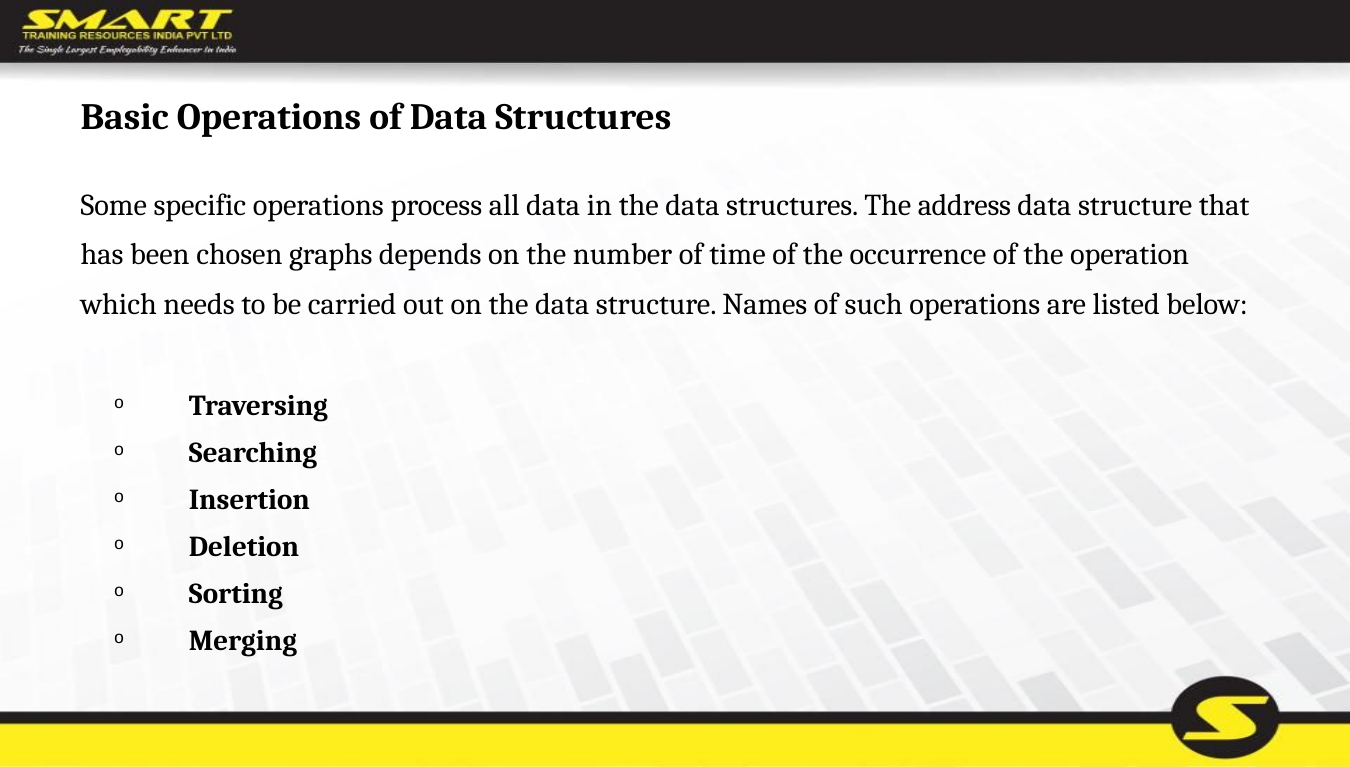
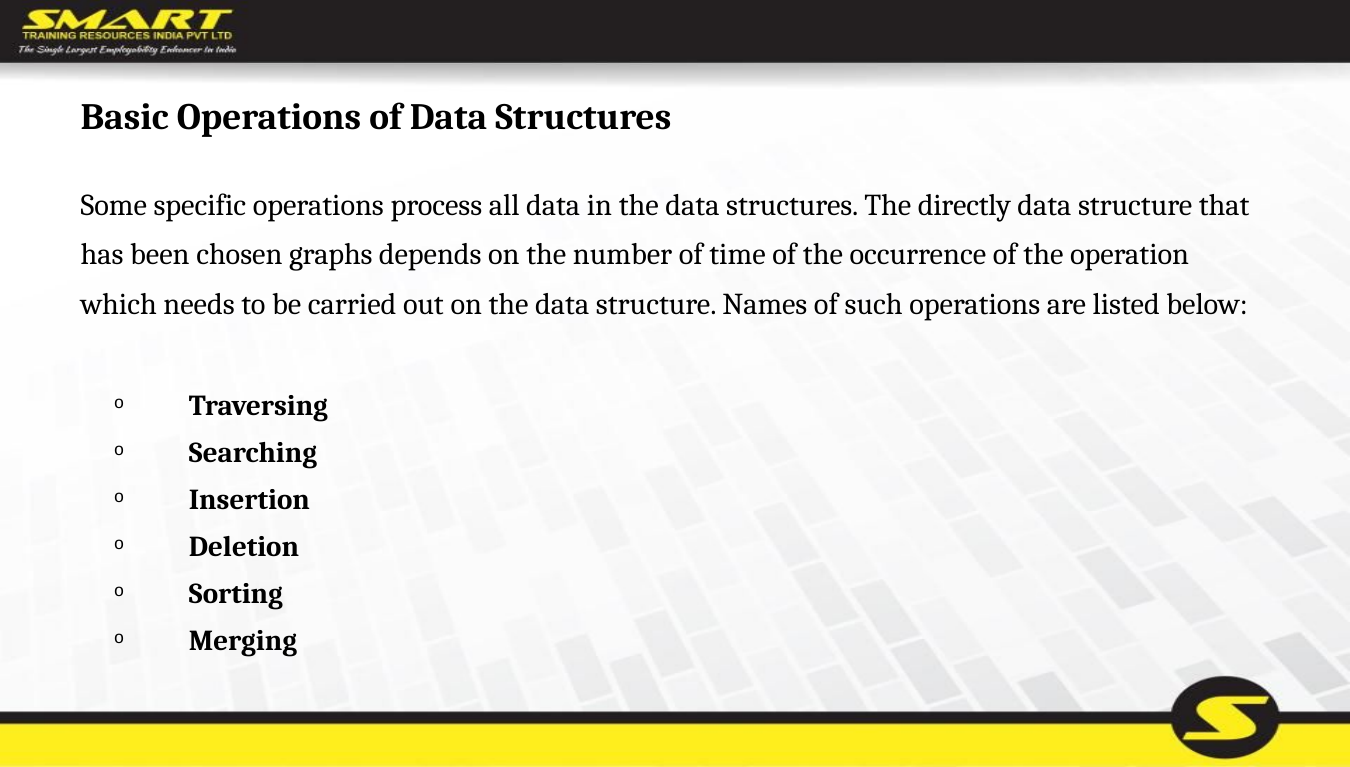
address: address -> directly (964, 206)
